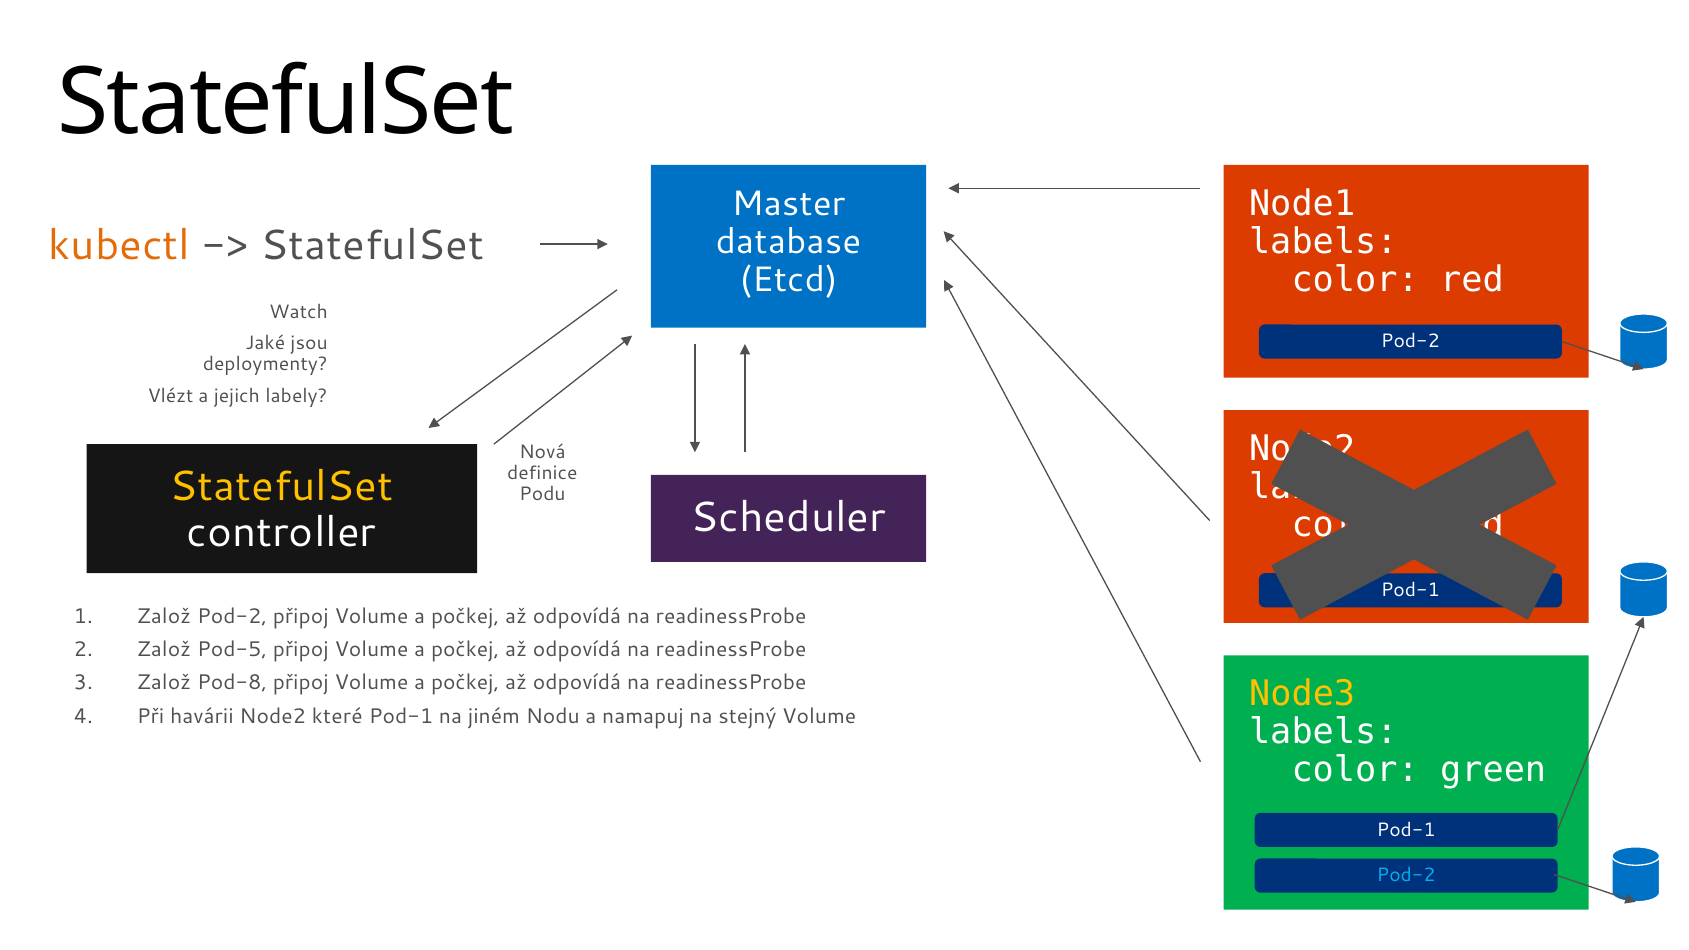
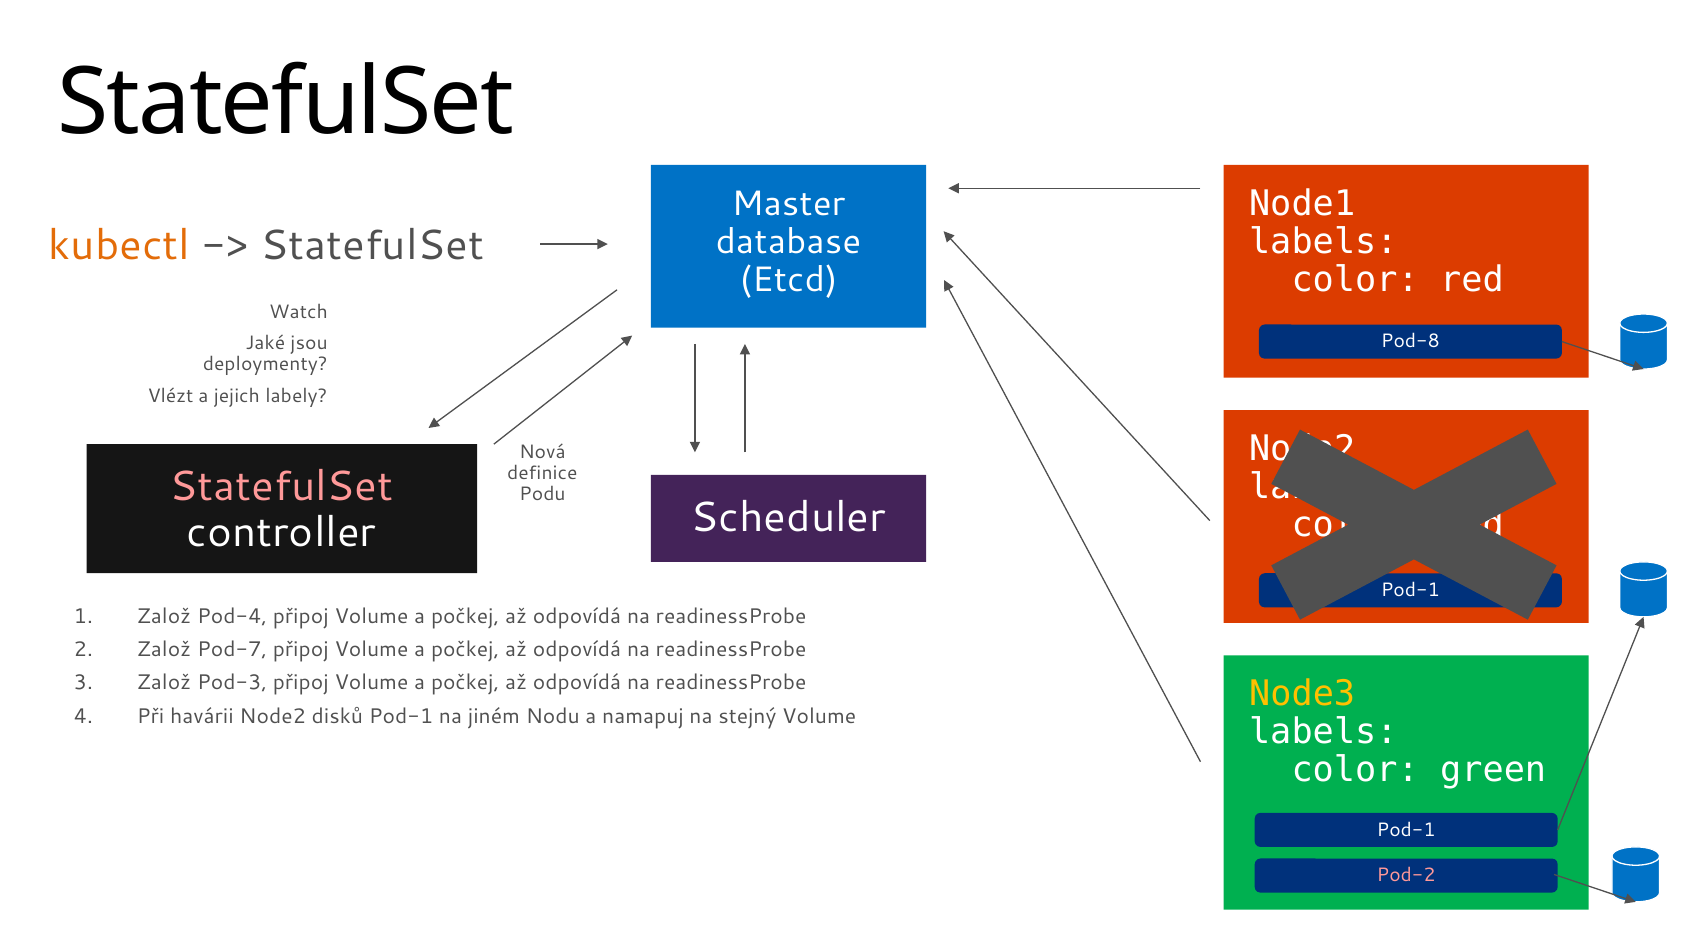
Pod-2: Pod-2 -> Pod-8 (1410, 342)
StatefulSet colour: yellow -> pink (282, 487)
Založ Pod-2: Pod-2 -> Pod-4 (232, 616)
Pod-5: Pod-5 -> Pod-7 (232, 650)
Pod-8: Pod-8 -> Pod-3 (232, 683)
které: které -> disků (337, 716)
Pod-2 colour: light blue -> pink (1406, 876)
